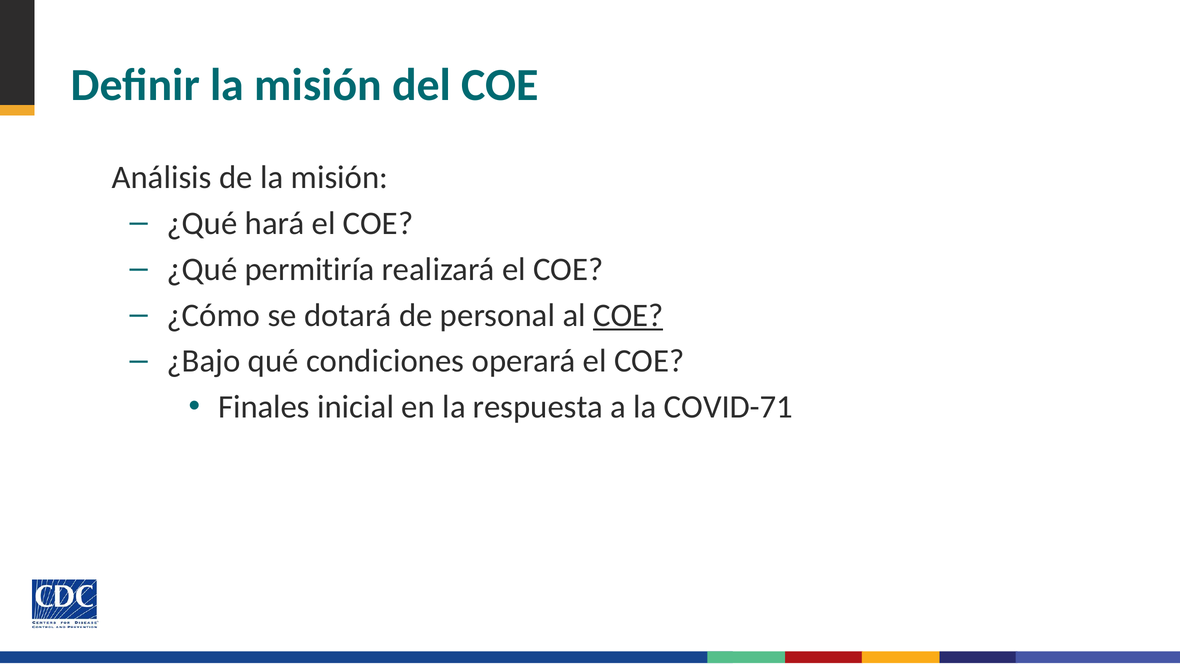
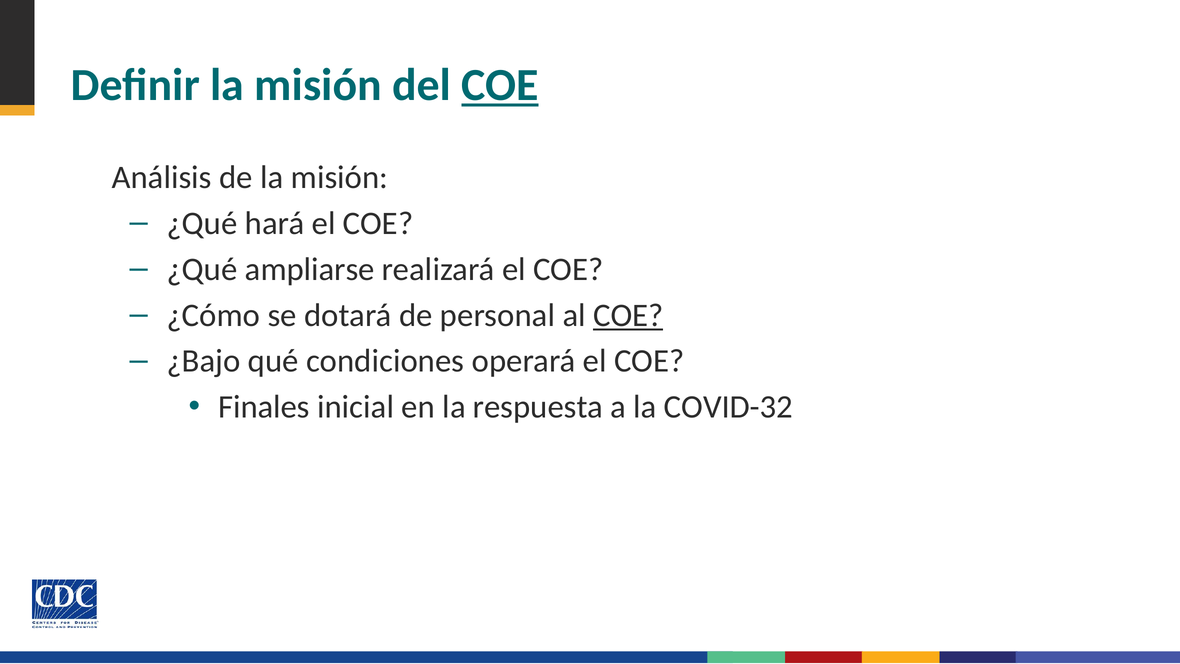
COE underline: none -> present (500, 85)
permitiría: permitiría -> ampliarse (310, 269)
COVID-71: COVID-71 -> COVID-32 (729, 407)
